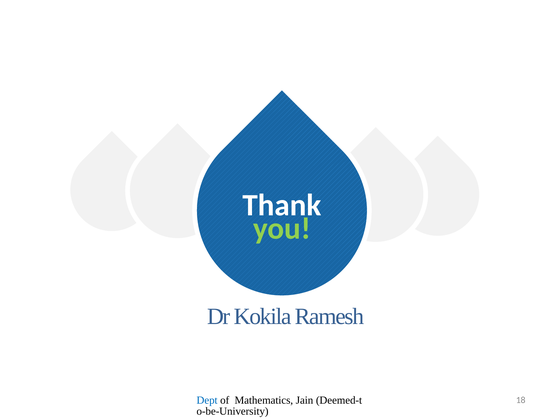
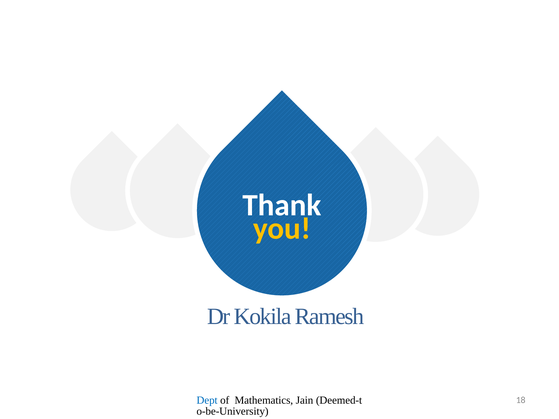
you colour: light green -> yellow (282, 229)
